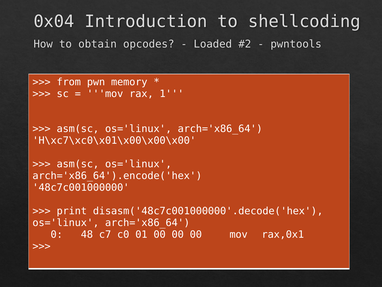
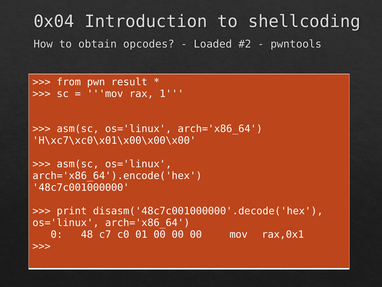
memory: memory -> result (129, 82)
